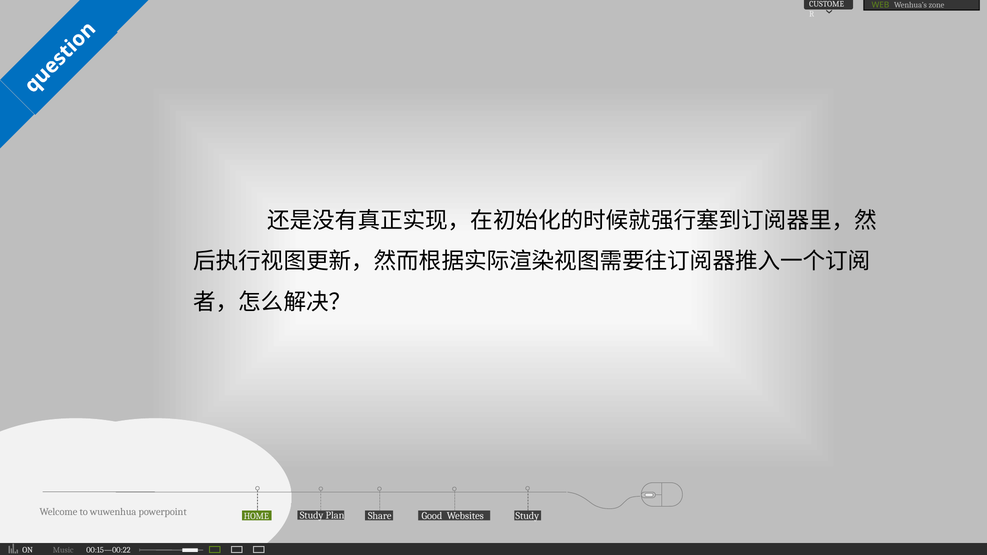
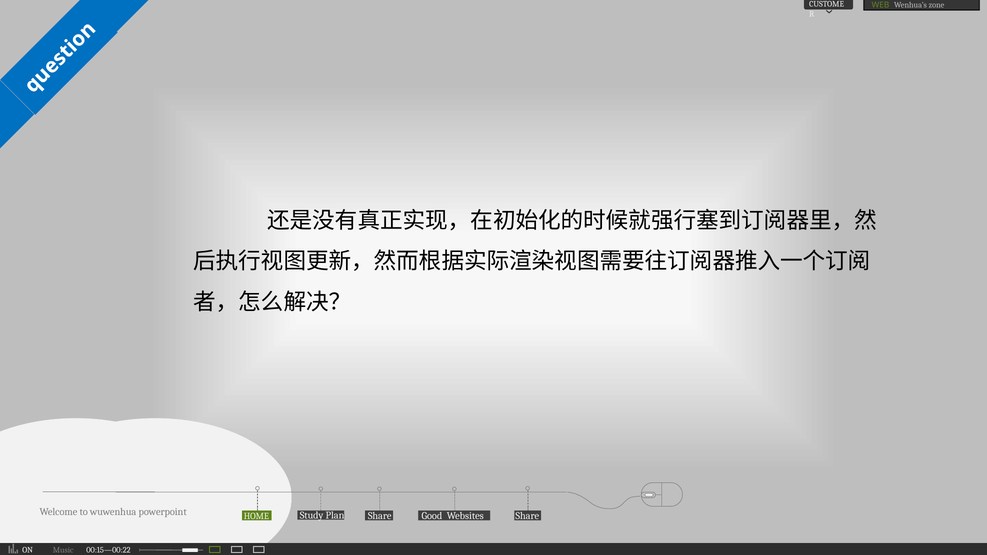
Websites Study: Study -> Share (527, 516)
